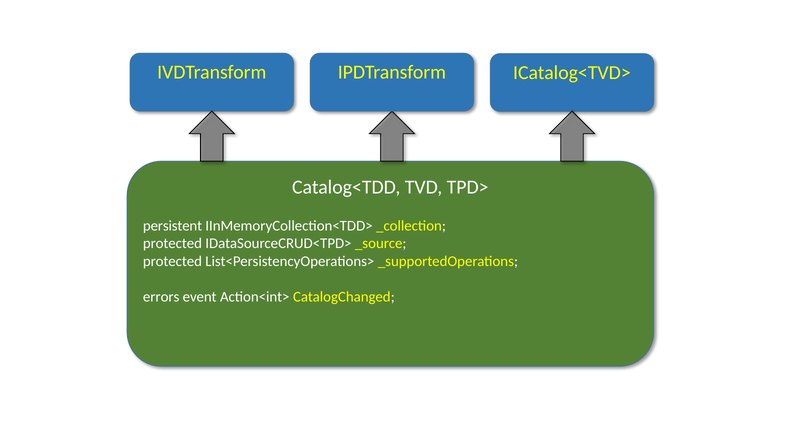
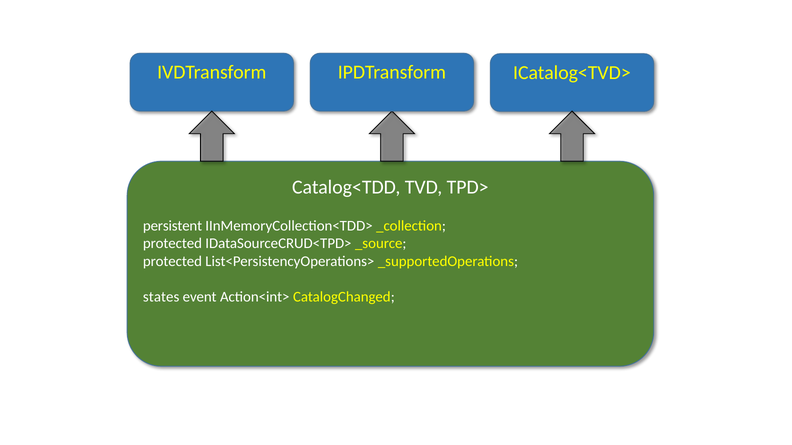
errors: errors -> states (161, 297)
